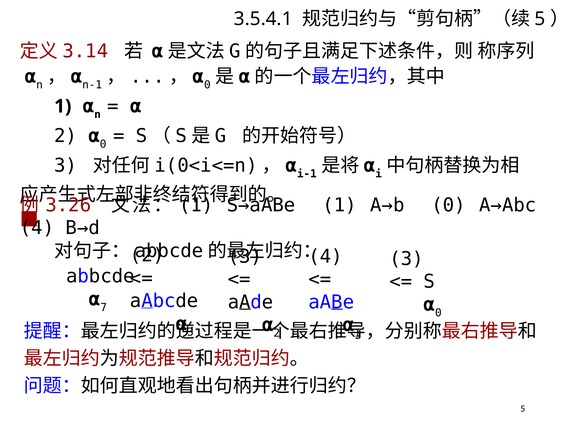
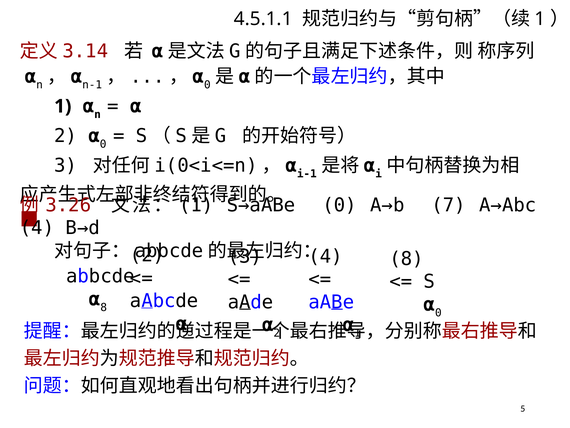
3.5.4.1: 3.5.4.1 -> 4.5.1.1 (263, 19)
5: 5 -> 1 (540, 19)
1: 1 -> 0 (340, 205)
A→b 0: 0 -> 7 (449, 205)
3: 3 -> 8 (406, 258)
α 7: 7 -> 8 (104, 307)
